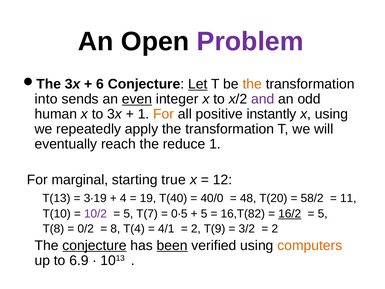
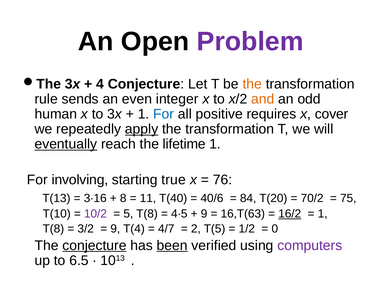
6: 6 -> 4 (100, 84)
Let underline: present -> none (198, 84)
into: into -> rule (46, 99)
even underline: present -> none (137, 99)
and colour: purple -> orange (263, 99)
For colour: orange -> blue (164, 114)
instantly: instantly -> requires (271, 114)
x using: using -> cover (332, 114)
apply underline: none -> present (142, 129)
eventually underline: none -> present (66, 144)
reduce: reduce -> lifetime (184, 144)
marginal: marginal -> involving (80, 180)
12: 12 -> 76 (223, 180)
3∙19: 3∙19 -> 3∙16 (95, 198)
4: 4 -> 8 (123, 198)
19: 19 -> 11 (148, 198)
40/0: 40/0 -> 40/6 (212, 198)
48: 48 -> 84 (248, 198)
58/2: 58/2 -> 70/2 (312, 198)
11: 11 -> 75 (348, 198)
5 T(7: T(7 -> T(8 (147, 214)
0∙5: 0∙5 -> 4∙5 (179, 214)
5: 5 -> 9 (204, 214)
16,T(82: 16,T(82 -> 16,T(63 (243, 214)
5: 5 -> 1 (323, 214)
0/2: 0/2 -> 3/2 (86, 229)
8: 8 -> 9 (115, 229)
4/1: 4/1 -> 4/7 (166, 229)
T(9: T(9 -> T(5 (215, 229)
3/2: 3/2 -> 1/2 (247, 229)
2: 2 -> 0 (275, 229)
computers colour: orange -> purple (310, 245)
6.9: 6.9 -> 6.5 (79, 260)
